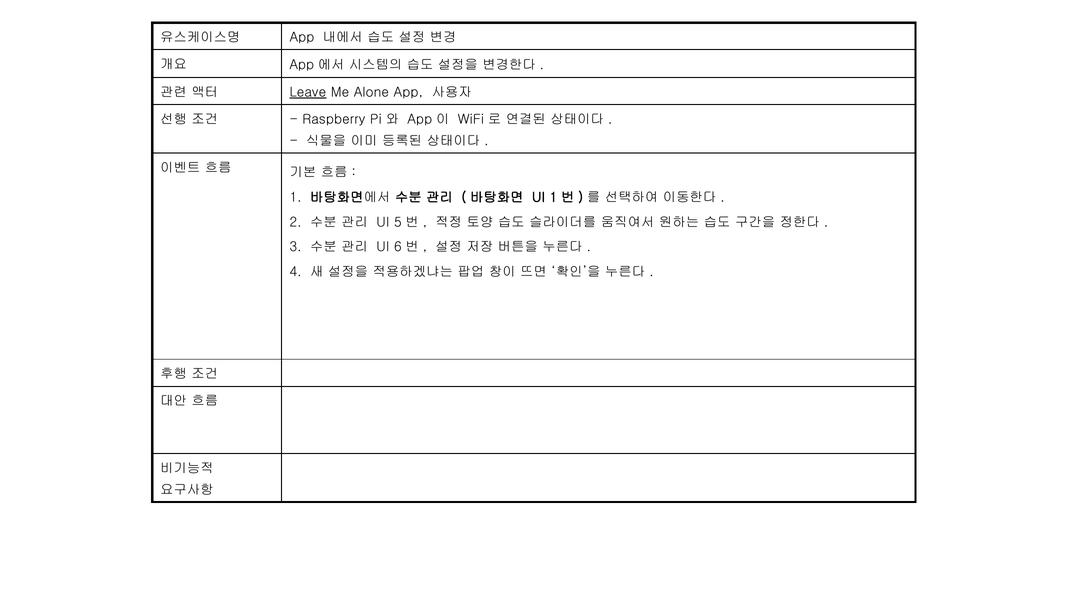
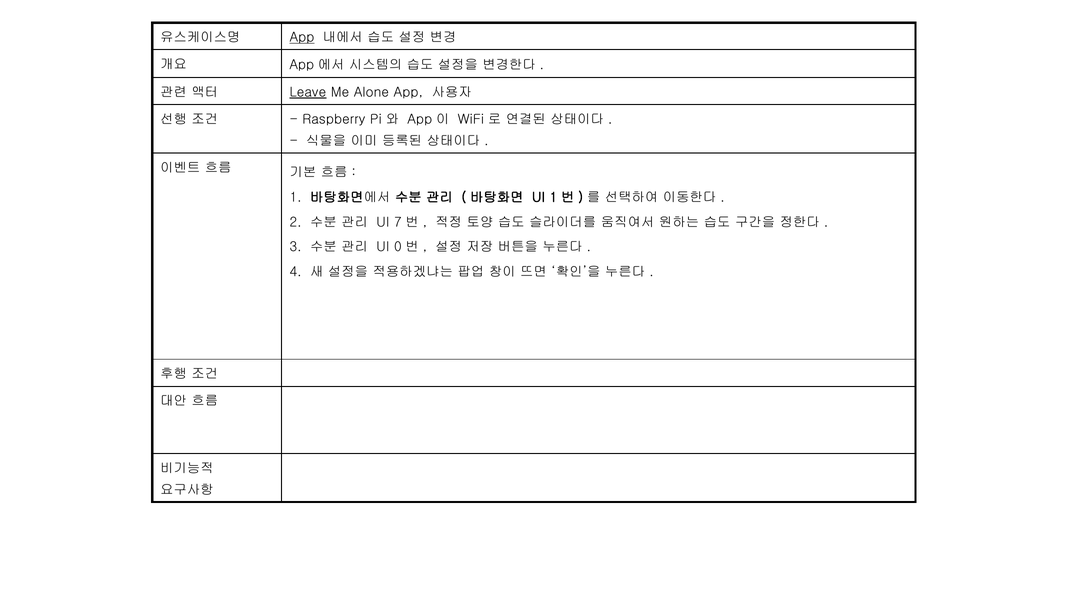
App underline: none -> present (302, 37)
5: 5 -> 7 (398, 222)
6: 6 -> 0 (398, 247)
